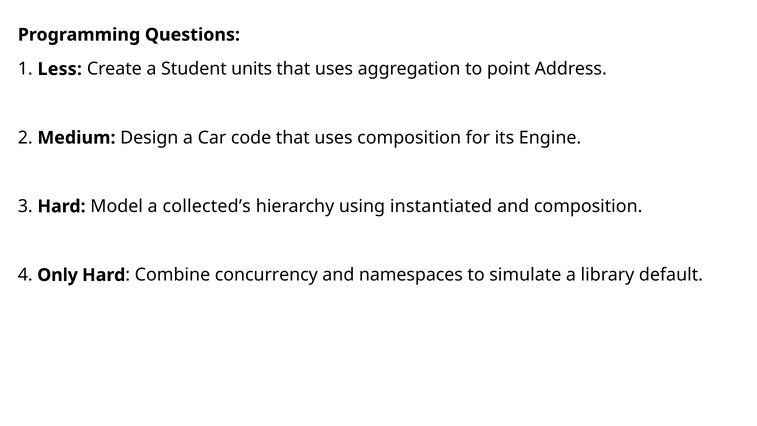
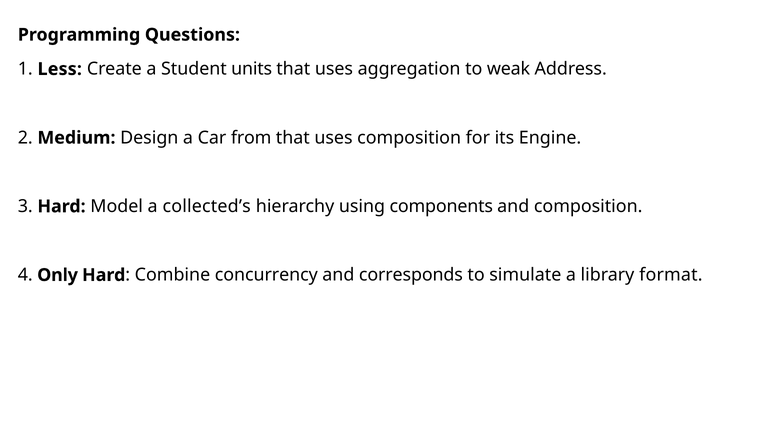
point: point -> weak (509, 69)
code: code -> from (251, 138)
instantiated: instantiated -> components (441, 206)
namespaces: namespaces -> corresponds (411, 275)
default: default -> format (671, 275)
